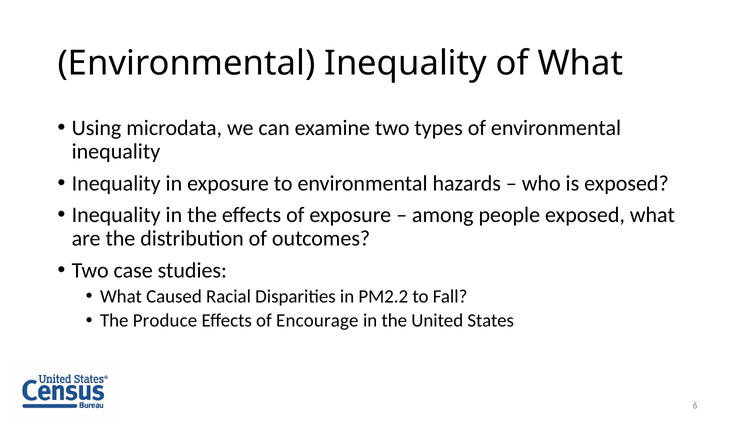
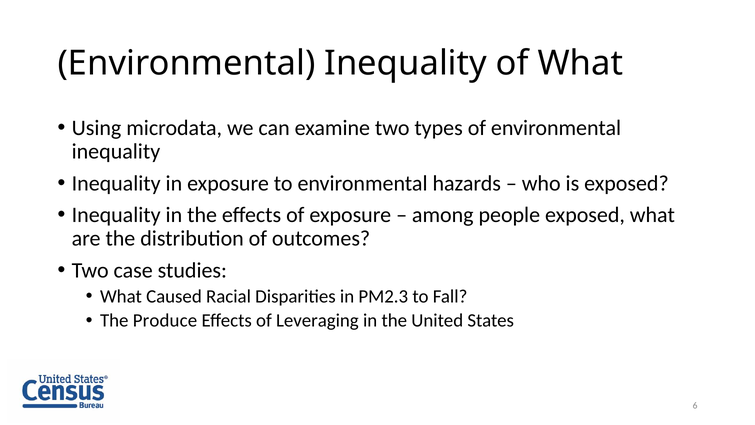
PM2.2: PM2.2 -> PM2.3 (383, 296)
Encourage: Encourage -> Leveraging (317, 321)
